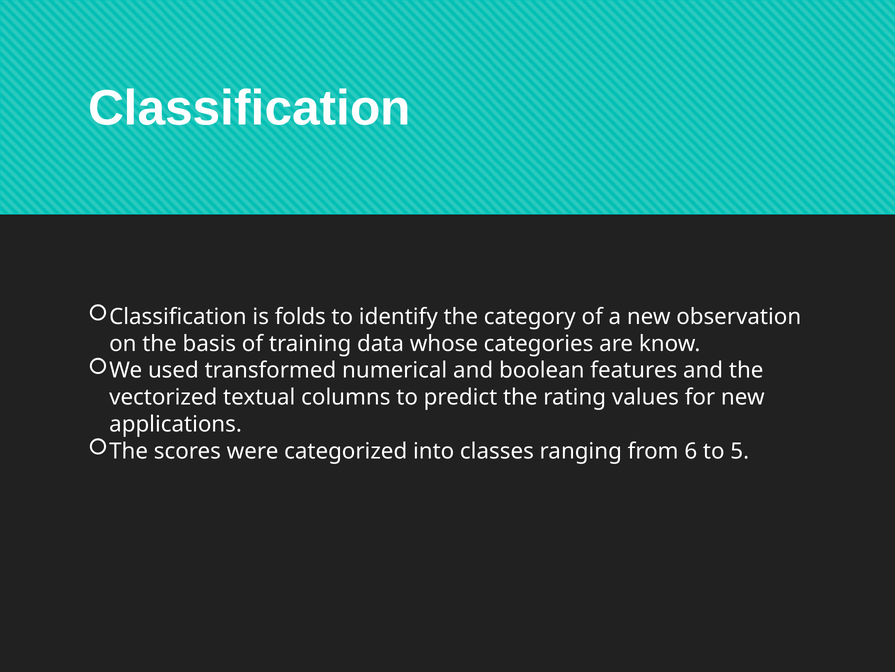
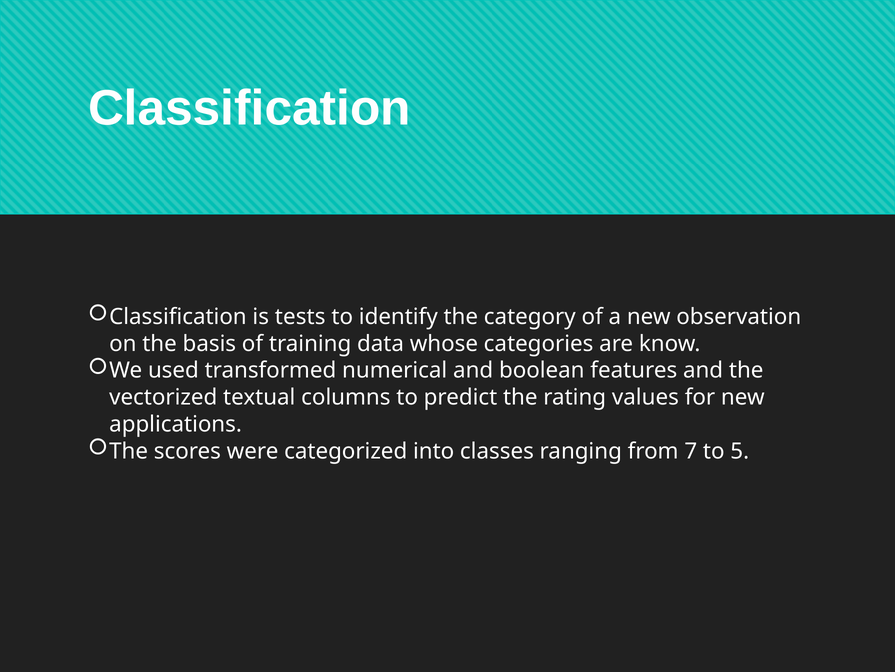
folds: folds -> tests (300, 316)
6: 6 -> 7 (691, 451)
